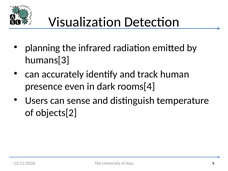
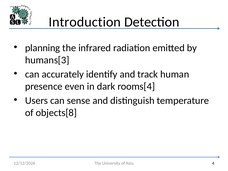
Visualization: Visualization -> Introduction (85, 22)
objects[2: objects[2 -> objects[8 (56, 113)
